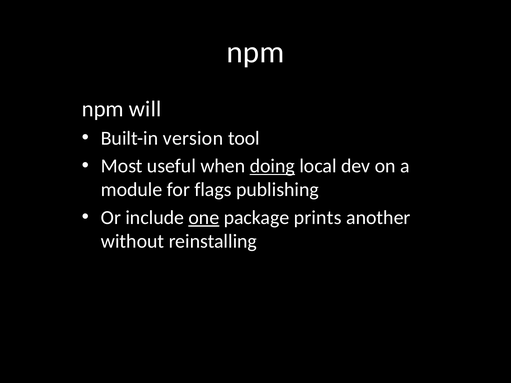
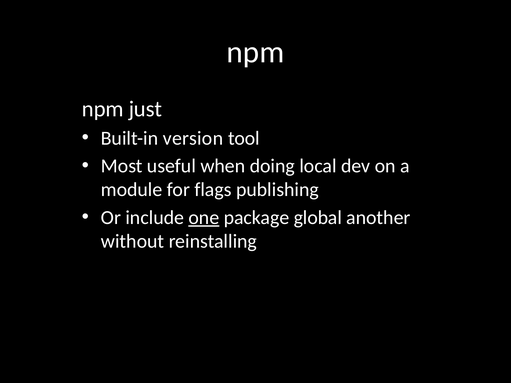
will: will -> just (145, 109)
doing underline: present -> none (272, 166)
prints: prints -> global (318, 218)
